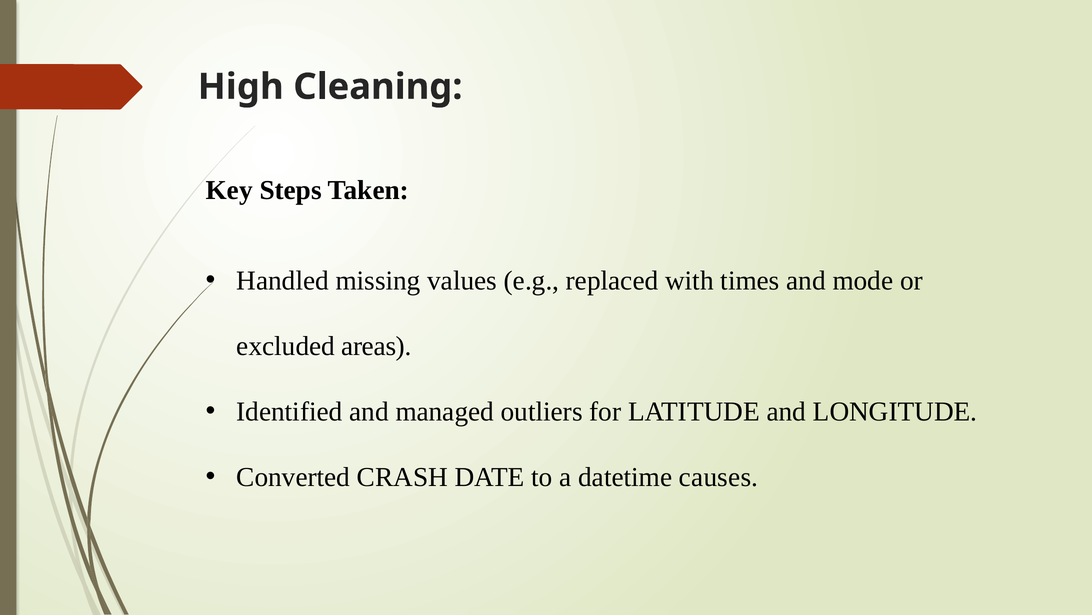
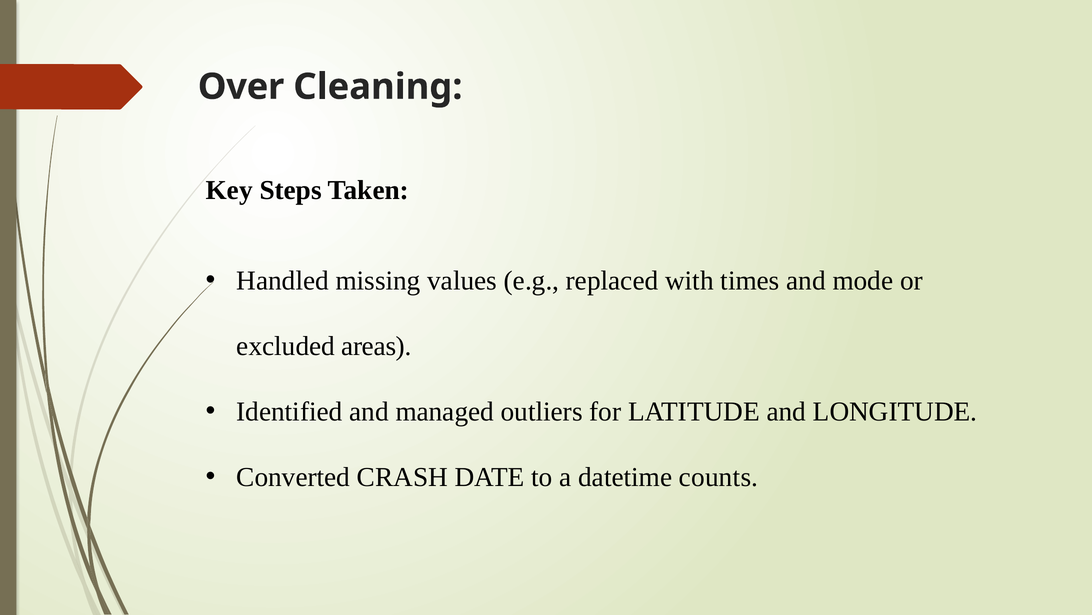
High: High -> Over (241, 87)
causes: causes -> counts (719, 477)
